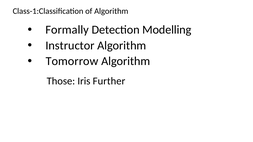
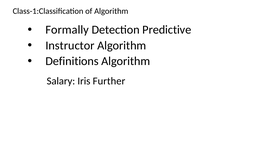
Modelling: Modelling -> Predictive (167, 30)
Tomorrow: Tomorrow -> Definitions (72, 61)
Those: Those -> Salary (61, 81)
